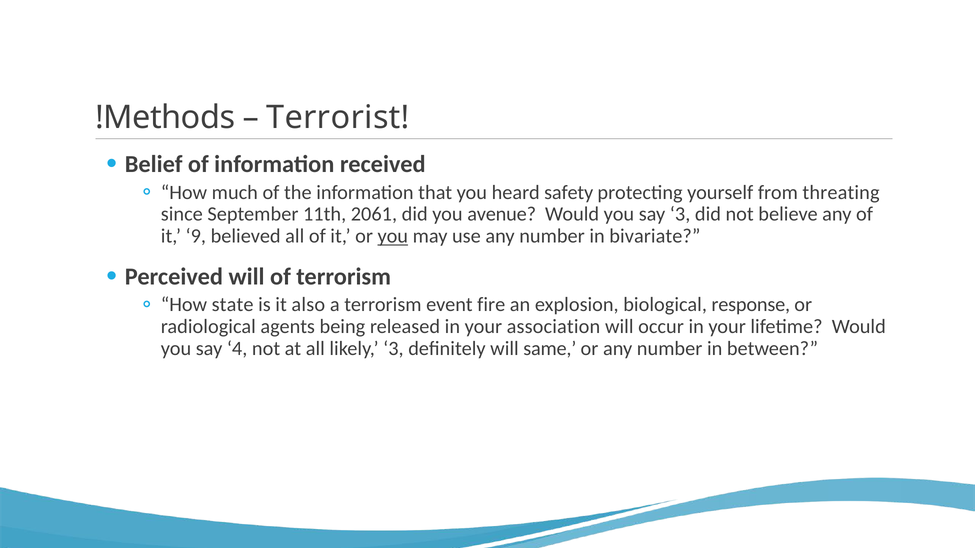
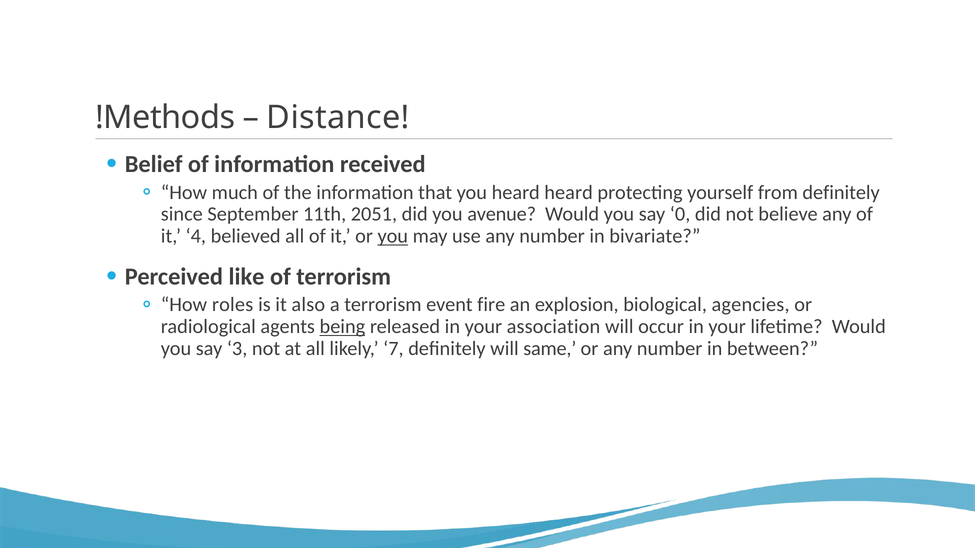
Terrorist: Terrorist -> Distance (338, 118)
heard safety: safety -> heard (569, 193)
from threating: threating -> definitely (841, 193)
2061: 2061 -> 2051 (374, 214)
say 3: 3 -> 0 (680, 214)
9: 9 -> 4 (196, 236)
Perceived will: will -> like (247, 277)
state: state -> roles (233, 305)
response: response -> agencies (751, 305)
being underline: none -> present (342, 327)
4: 4 -> 3 (237, 349)
likely 3: 3 -> 7 (393, 349)
